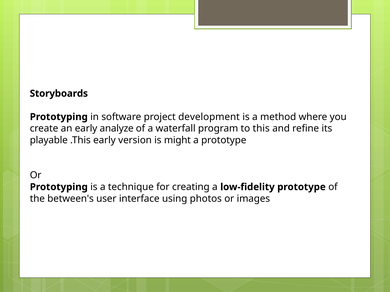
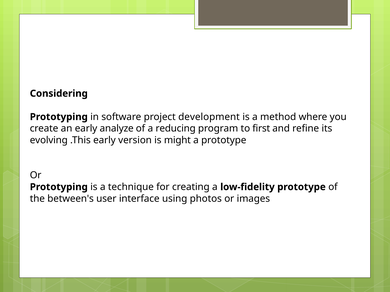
Storyboards: Storyboards -> Considering (59, 94)
waterfall: waterfall -> reducing (176, 129)
this: this -> first (261, 129)
playable: playable -> evolving (49, 140)
